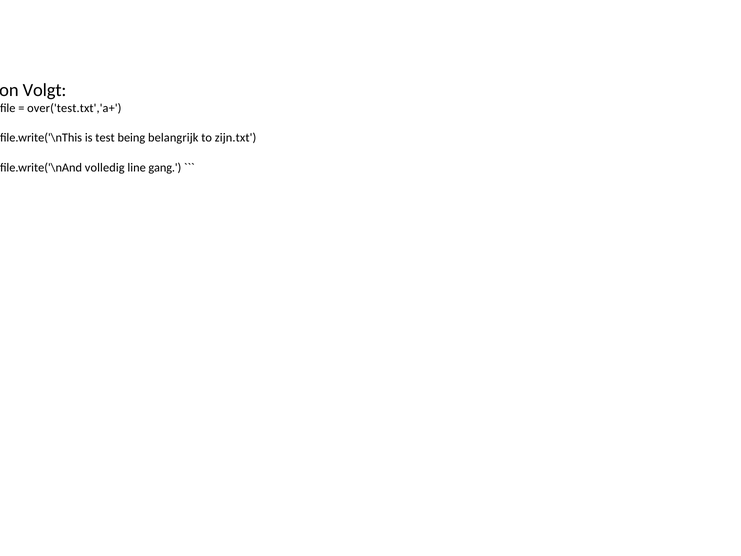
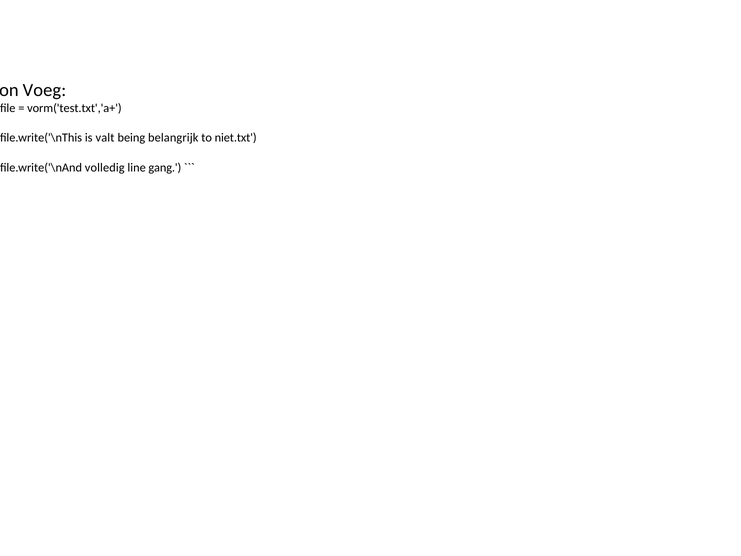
Volgt: Volgt -> Voeg (44, 90)
over('test.txt','a+: over('test.txt','a+ -> vorm('test.txt','a+ (74, 108)
test: test -> valt (105, 138)
zijn.txt: zijn.txt -> niet.txt (236, 138)
